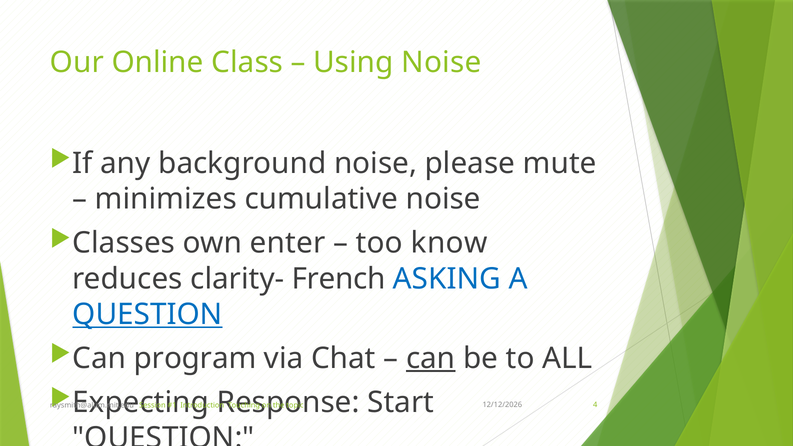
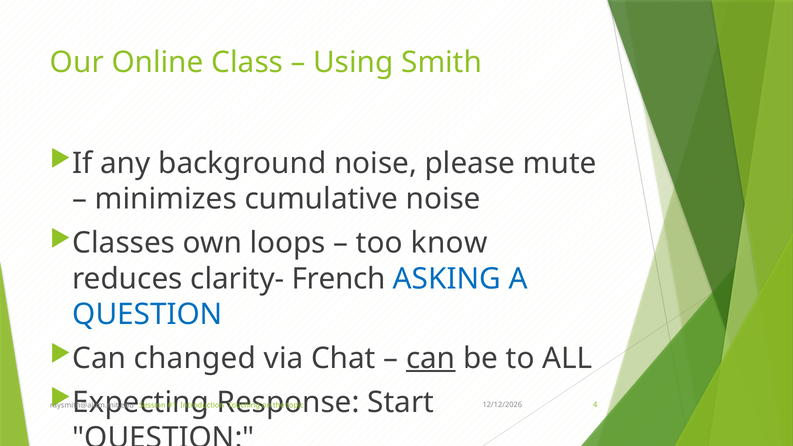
Using Noise: Noise -> Smith (442, 63)
enter: enter -> loops (288, 243)
QUESTION underline: present -> none (147, 314)
program: program -> changed (195, 358)
